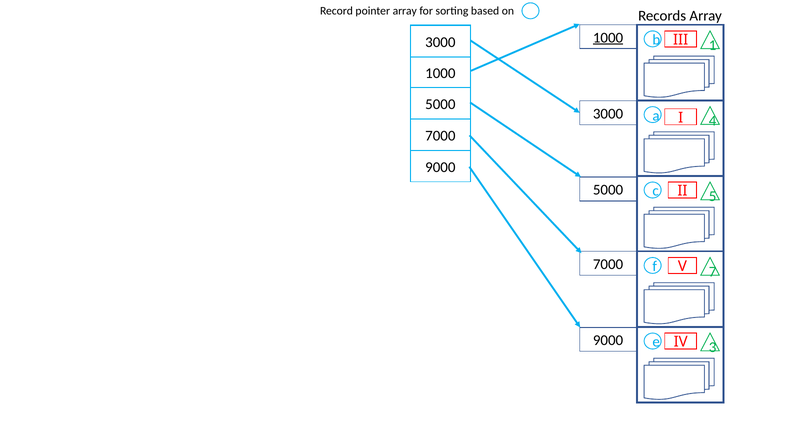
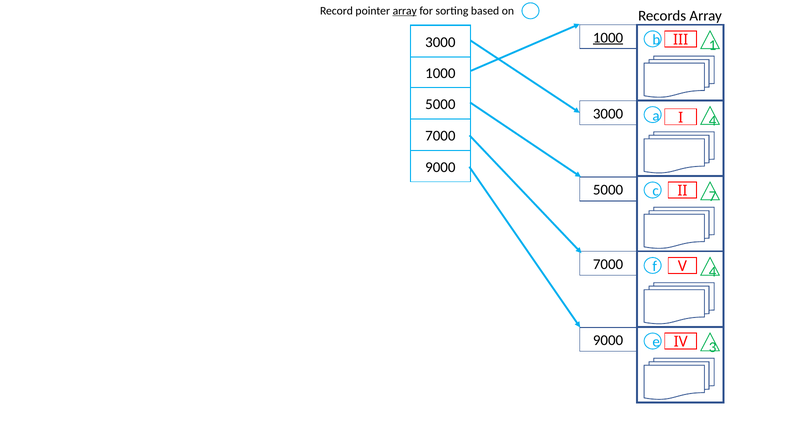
array underline: none -> present (405, 11)
5: 5 -> 7 (713, 197)
V 7: 7 -> 4 (713, 272)
